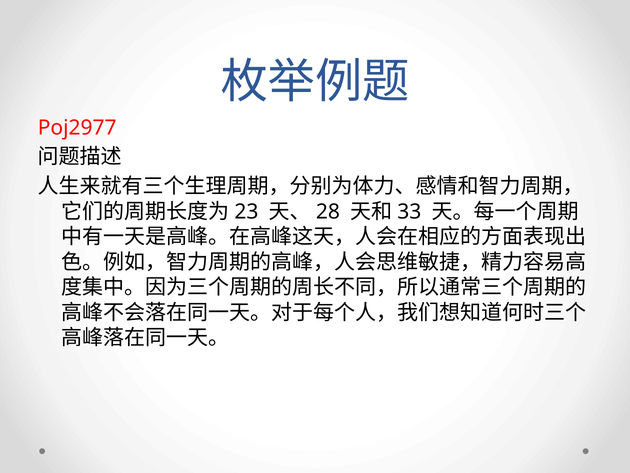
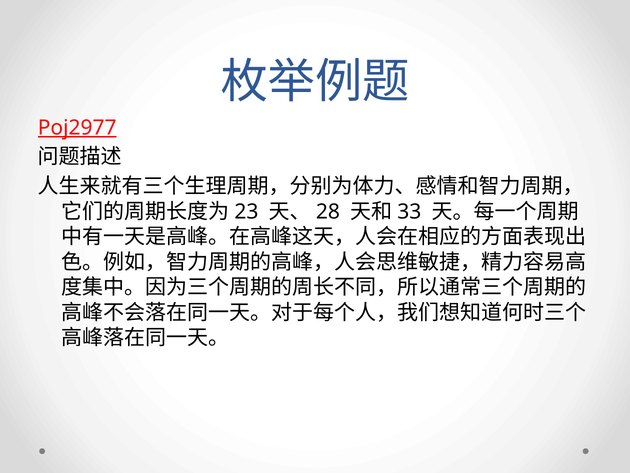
Poj2977 underline: none -> present (77, 127)
